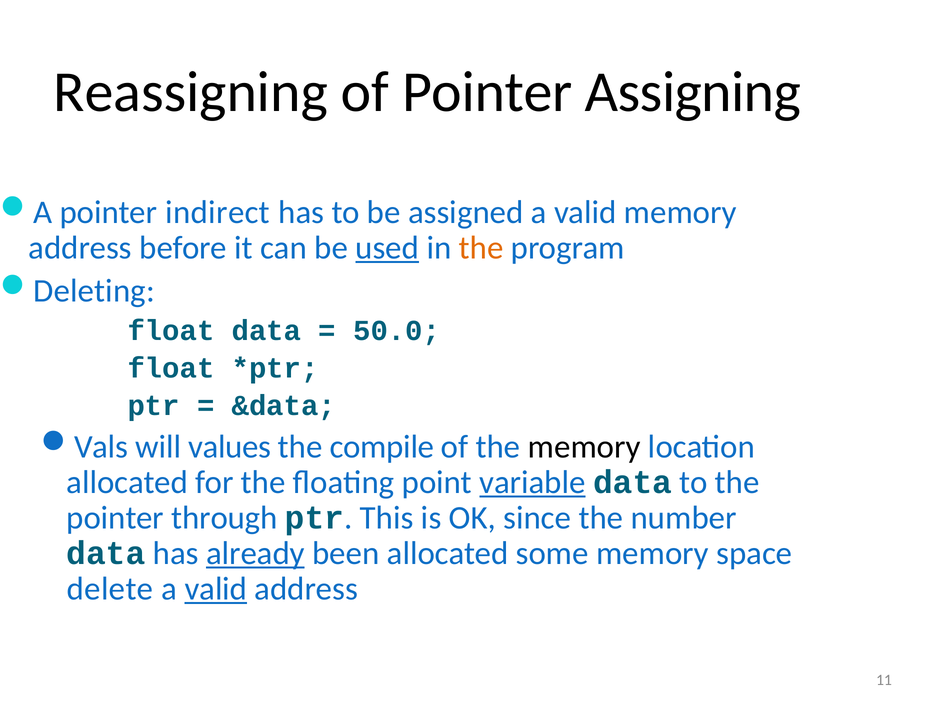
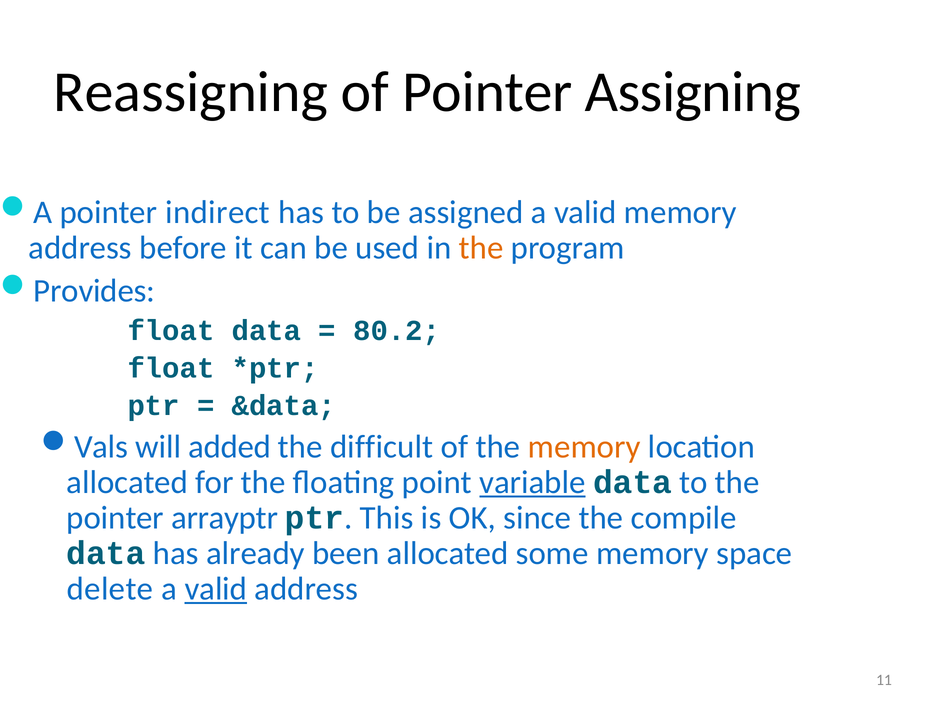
used underline: present -> none (387, 248)
Deleting: Deleting -> Provides (94, 291)
50.0: 50.0 -> 80.2 (397, 330)
values: values -> added (230, 447)
compile: compile -> difficult (382, 447)
memory colour: black -> orange (584, 447)
through: through -> arrayptr (225, 518)
number: number -> compile (684, 518)
already underline: present -> none (255, 553)
